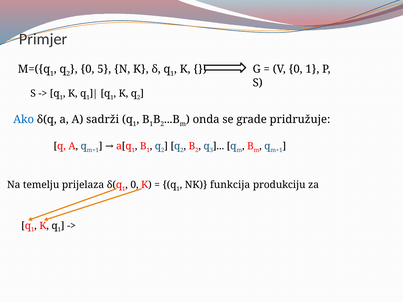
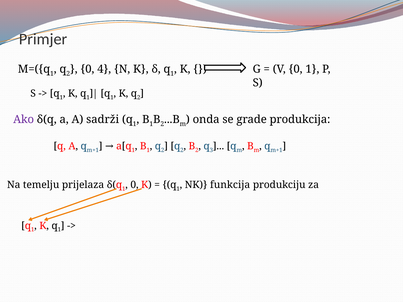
5: 5 -> 4 (104, 69)
Ako colour: blue -> purple (24, 120)
pridružuje: pridružuje -> produkcija (300, 120)
